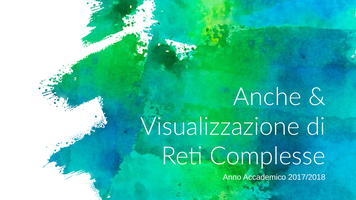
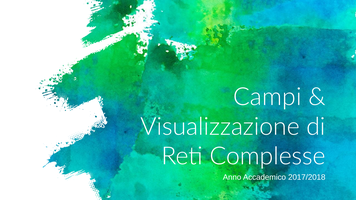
Anche: Anche -> Campi (267, 97)
